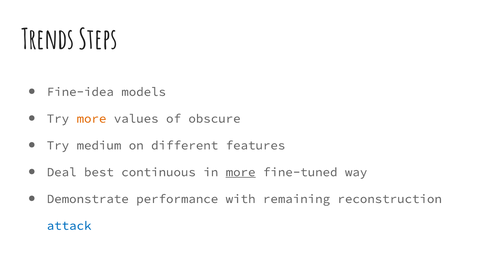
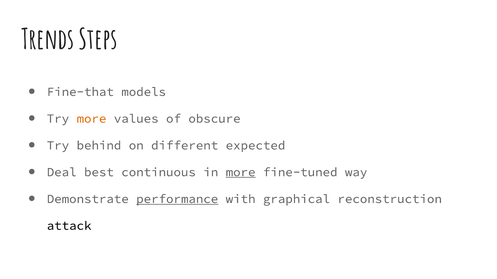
Fine-idea: Fine-idea -> Fine-that (80, 92)
medium: medium -> behind (99, 146)
features: features -> expected (256, 146)
performance underline: none -> present (177, 199)
remaining: remaining -> graphical (297, 199)
attack colour: blue -> black (69, 226)
